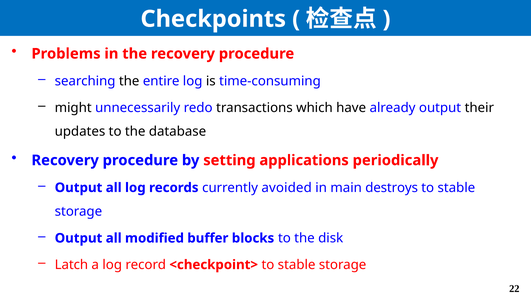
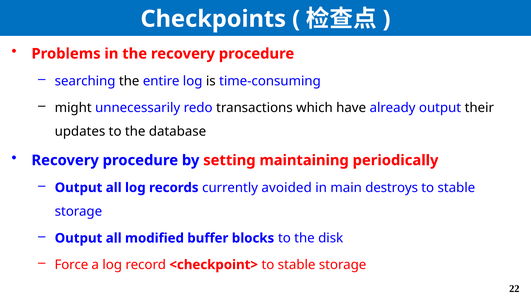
applications: applications -> maintaining (304, 160)
Latch: Latch -> Force (71, 264)
